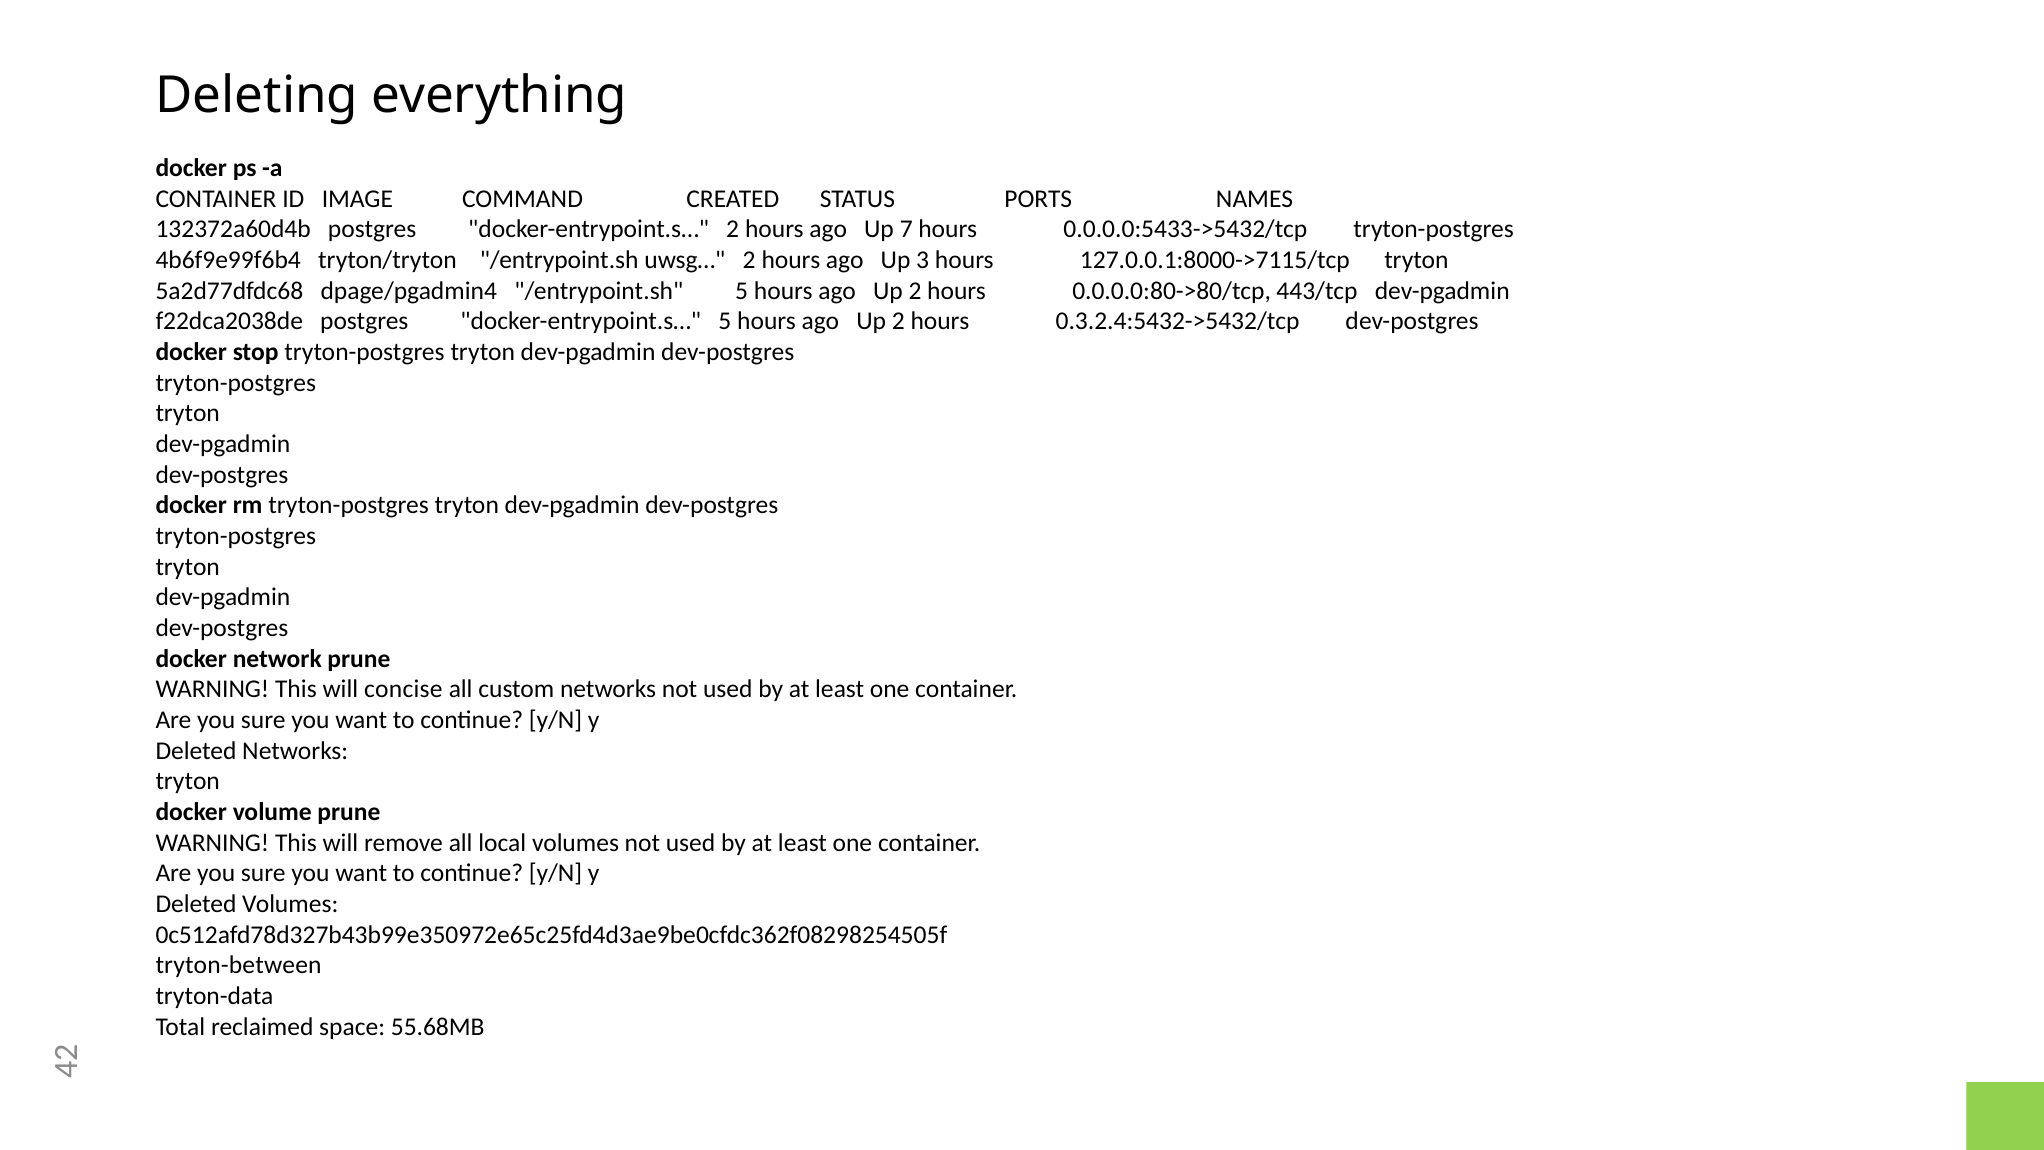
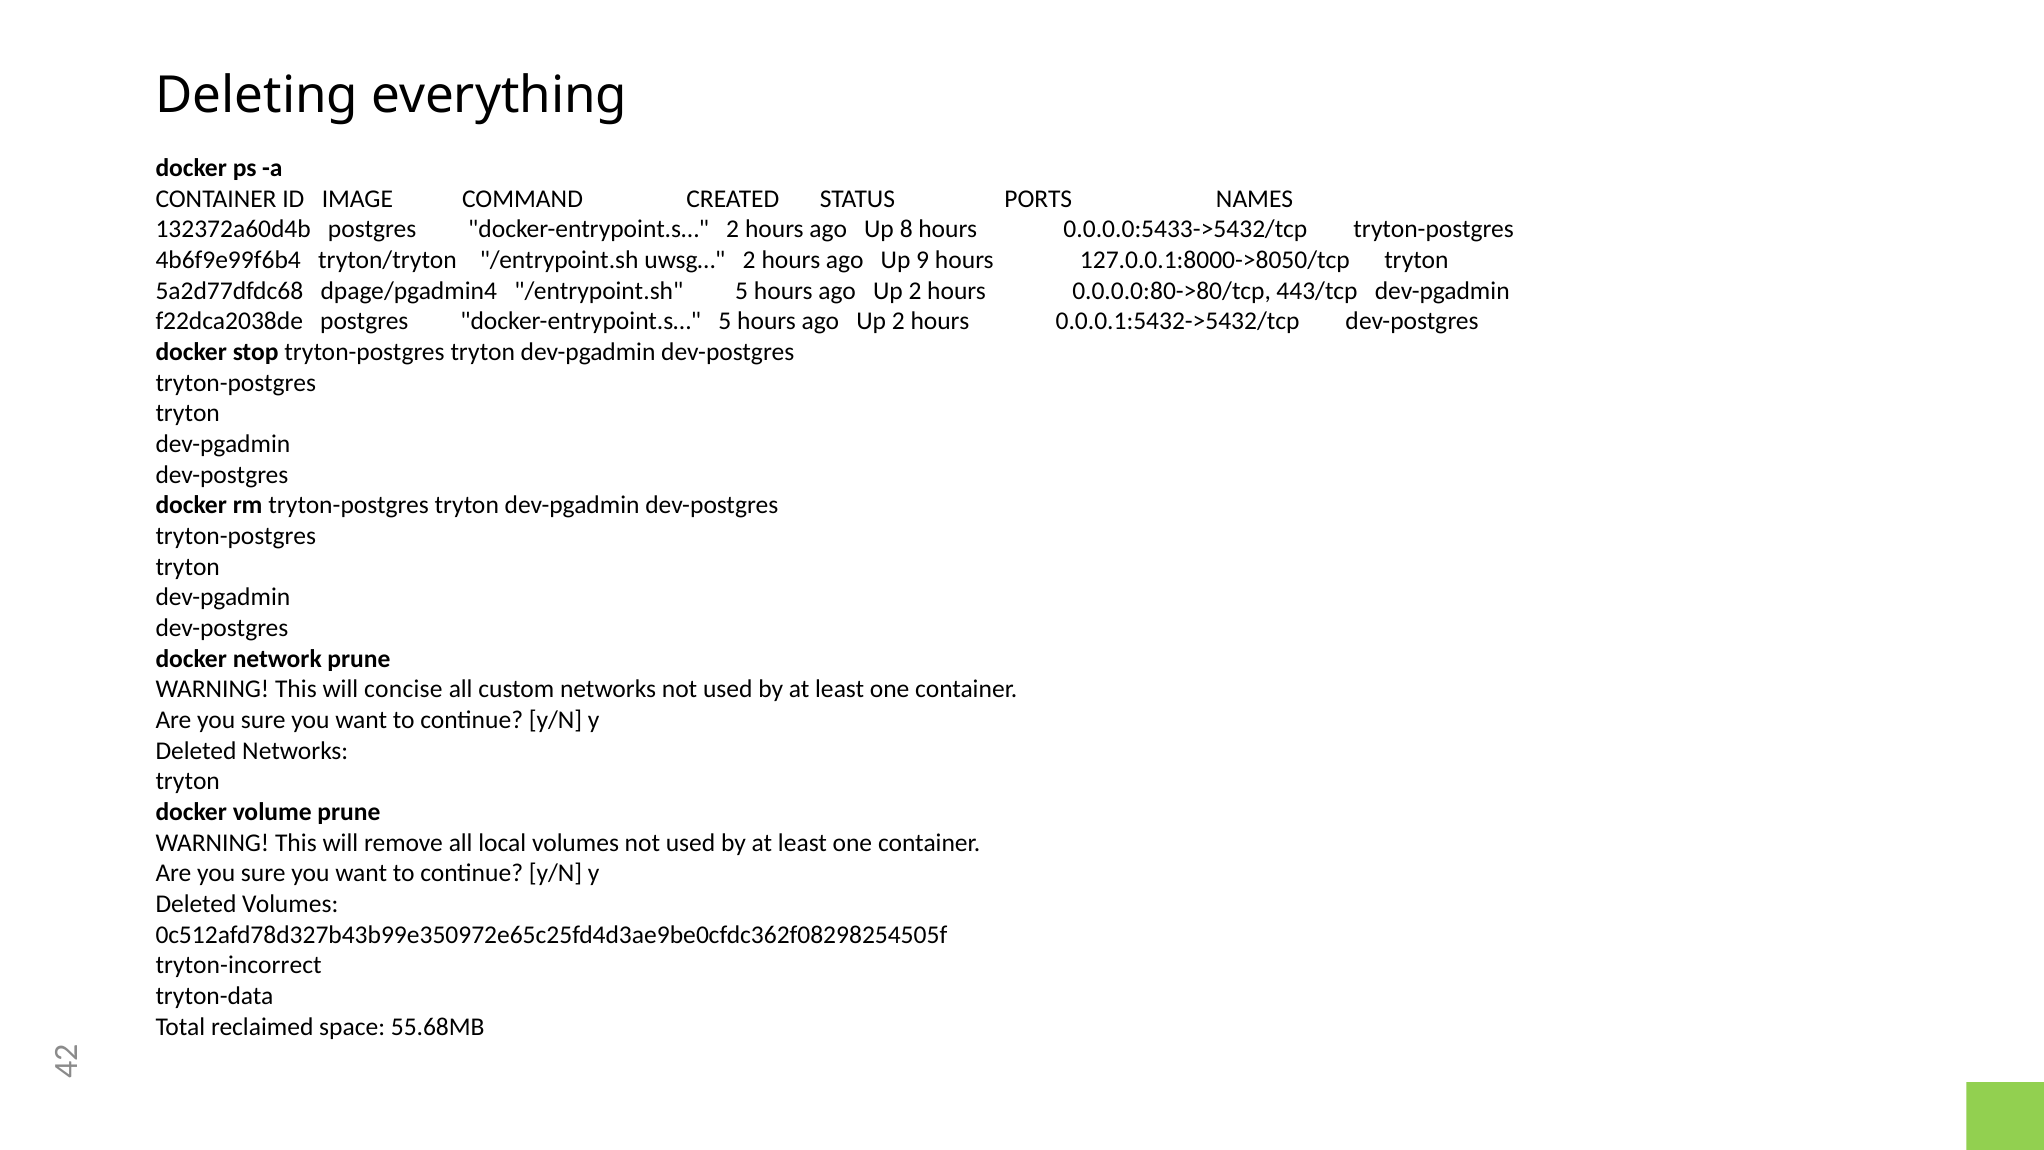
7: 7 -> 8 (906, 229)
3: 3 -> 9 (923, 260)
127.0.0.1:8000->7115/tcp: 127.0.0.1:8000->7115/tcp -> 127.0.0.1:8000->8050/tcp (1215, 260)
0.3.2.4:5432->5432/tcp: 0.3.2.4:5432->5432/tcp -> 0.0.0.1:5432->5432/tcp (1178, 321)
tryton-between: tryton-between -> tryton-incorrect (239, 965)
